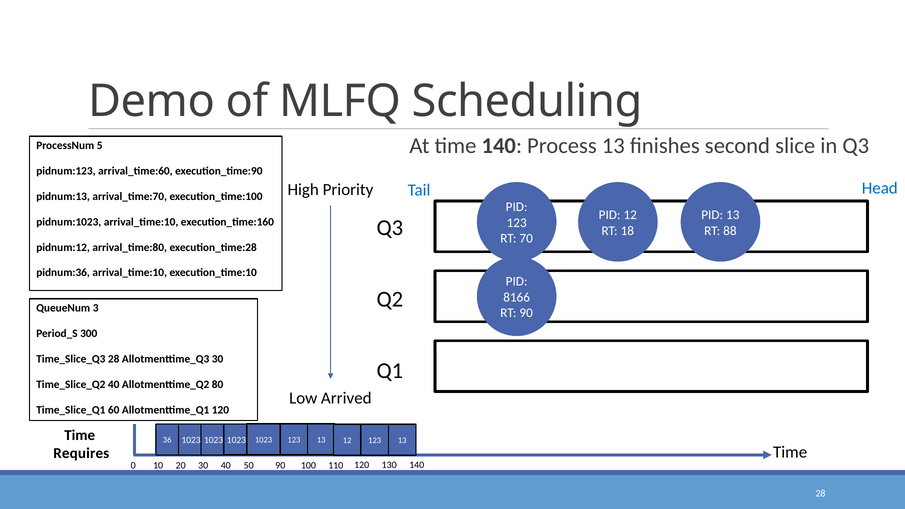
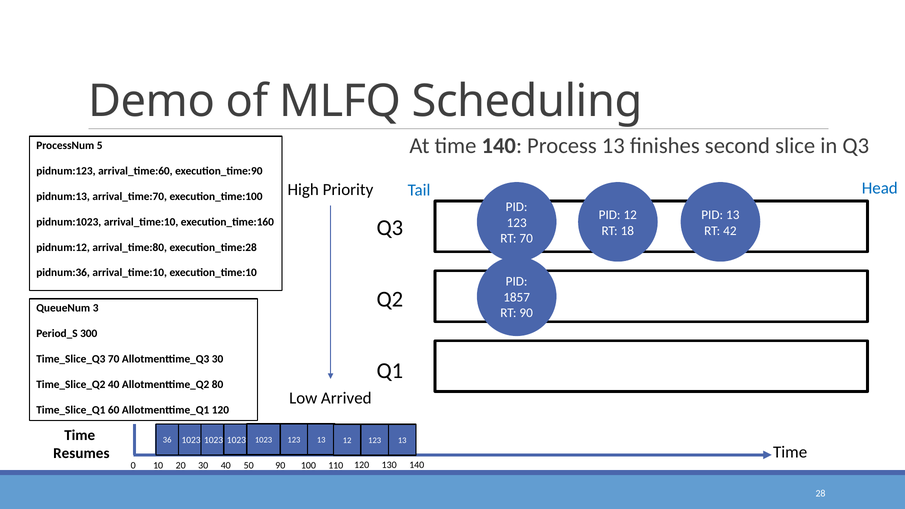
88: 88 -> 42 (730, 231)
8166: 8166 -> 1857 (517, 297)
Time_Slice_Q3 28: 28 -> 70 (114, 359)
Requires: Requires -> Resumes (81, 453)
